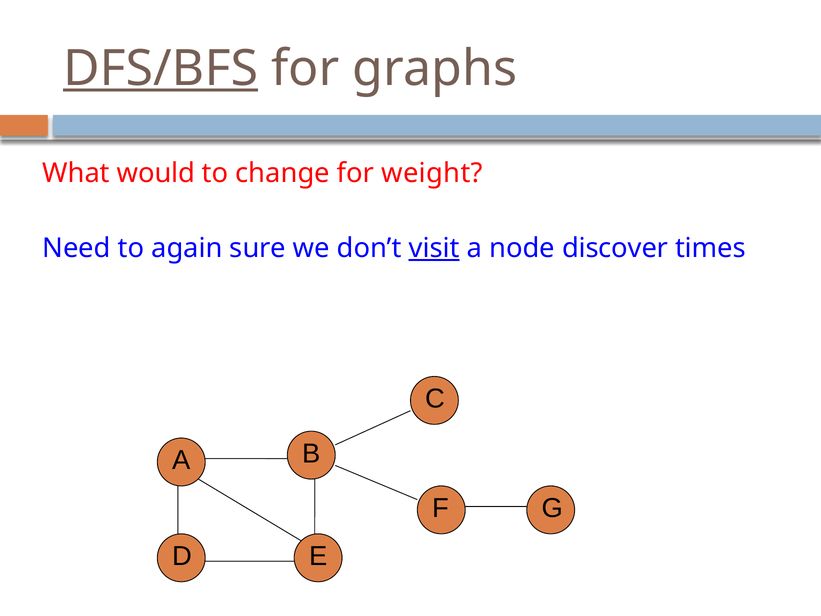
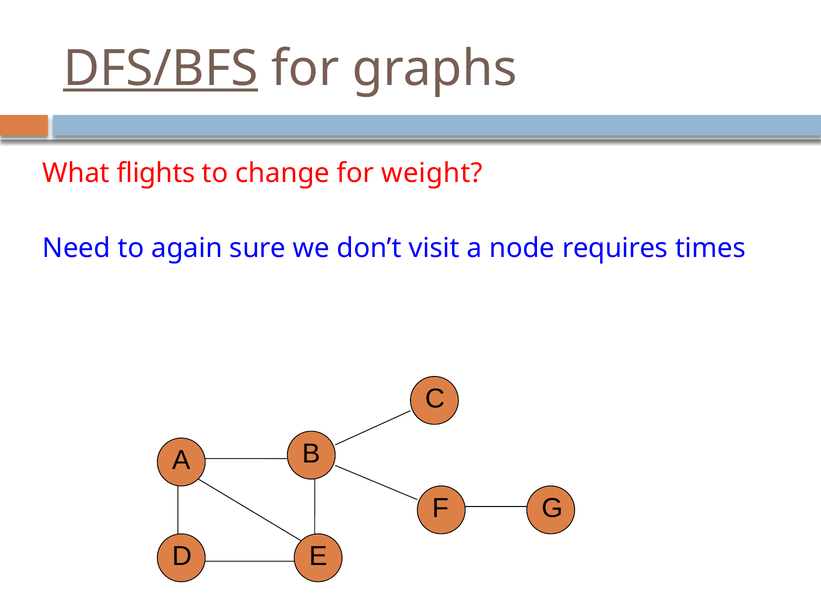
would: would -> flights (156, 173)
visit underline: present -> none (434, 248)
discover: discover -> requires (615, 248)
